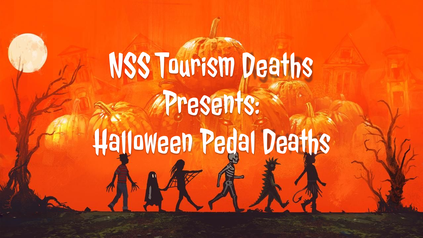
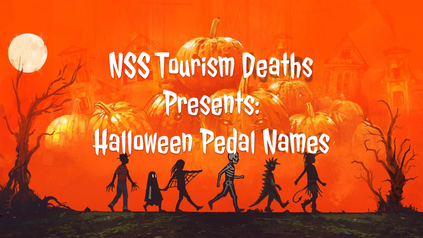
Pedal Deaths: Deaths -> Names (296, 143)
